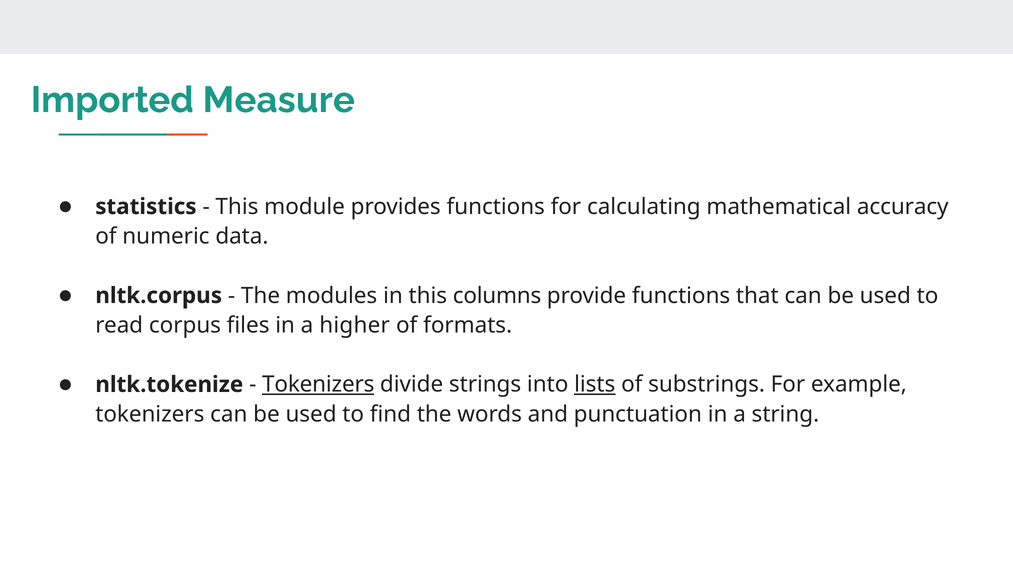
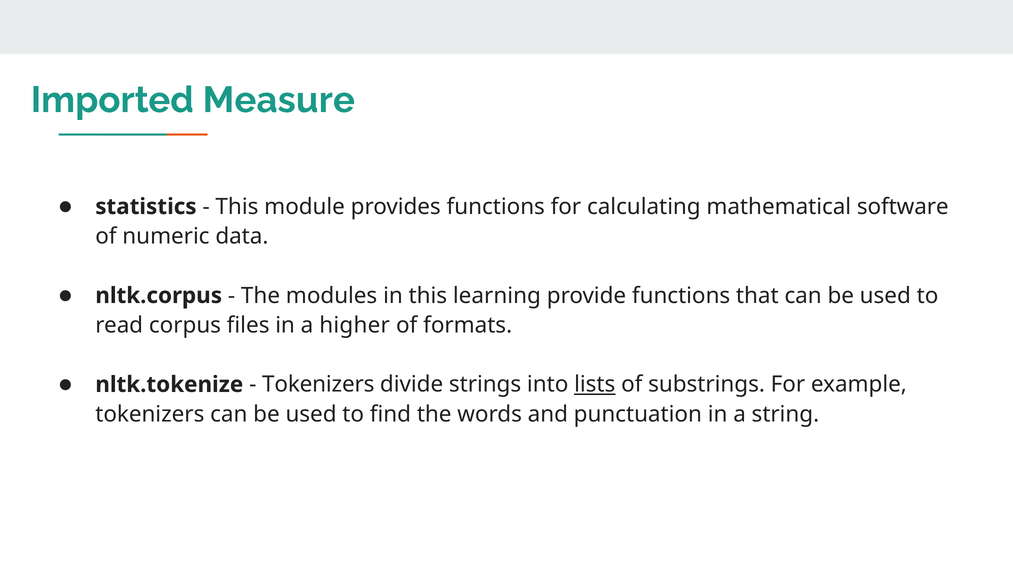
accuracy: accuracy -> software (903, 207)
columns: columns -> learning (497, 296)
Tokenizers underline: present -> none (318, 384)
